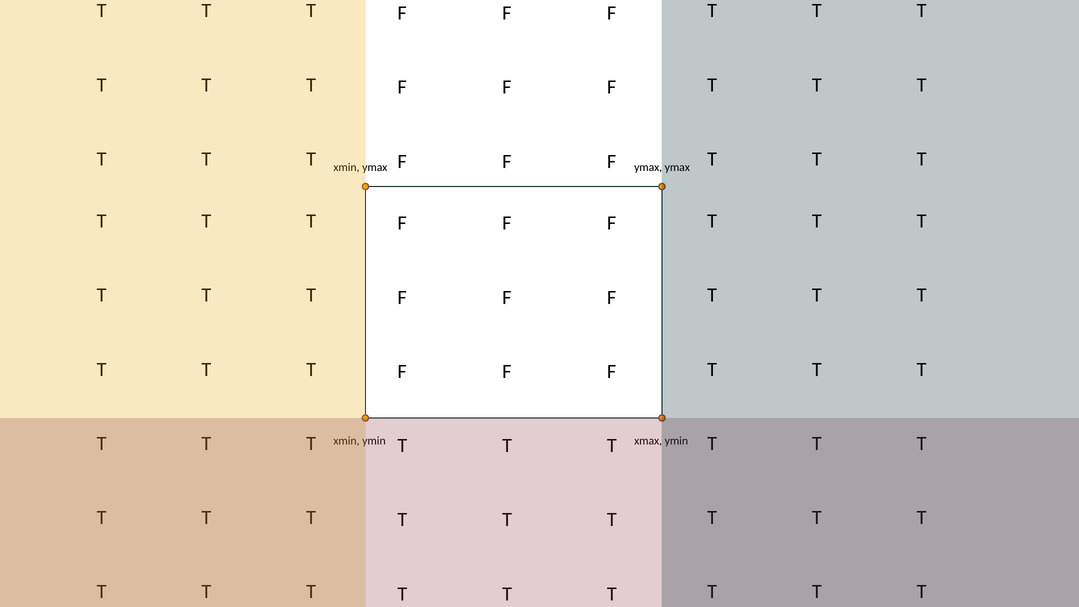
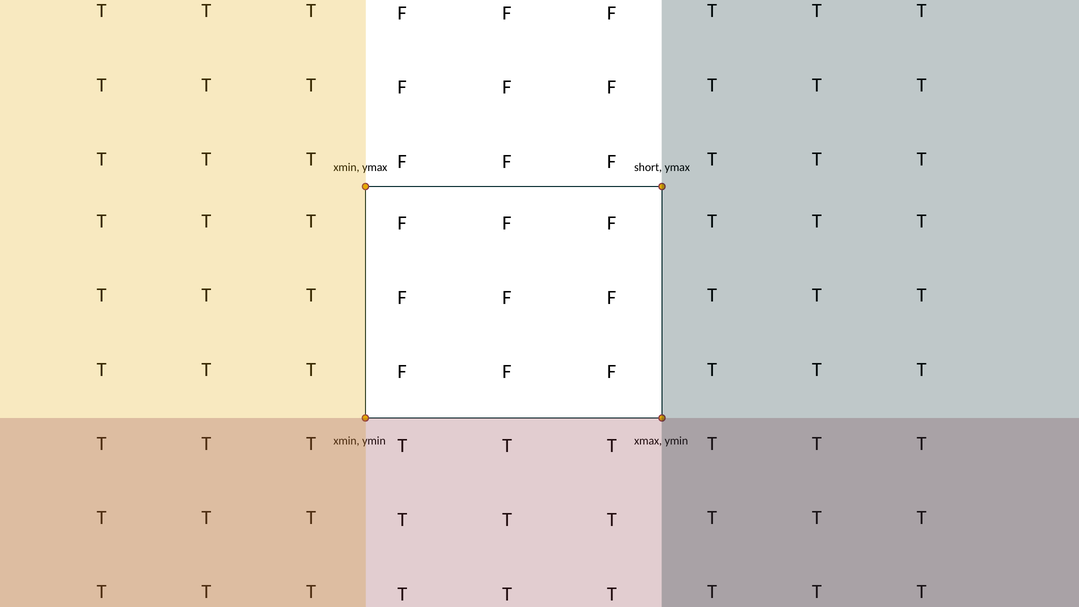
ymax: ymax -> short (648, 167)
